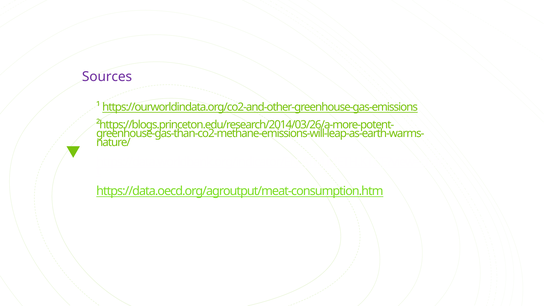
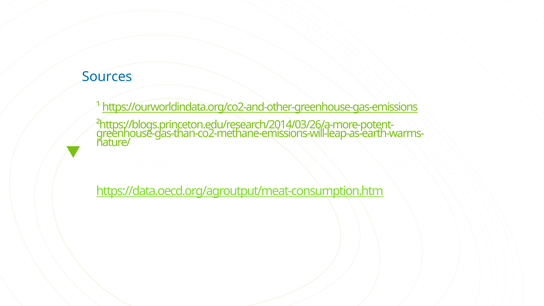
Sources colour: purple -> blue (107, 77)
